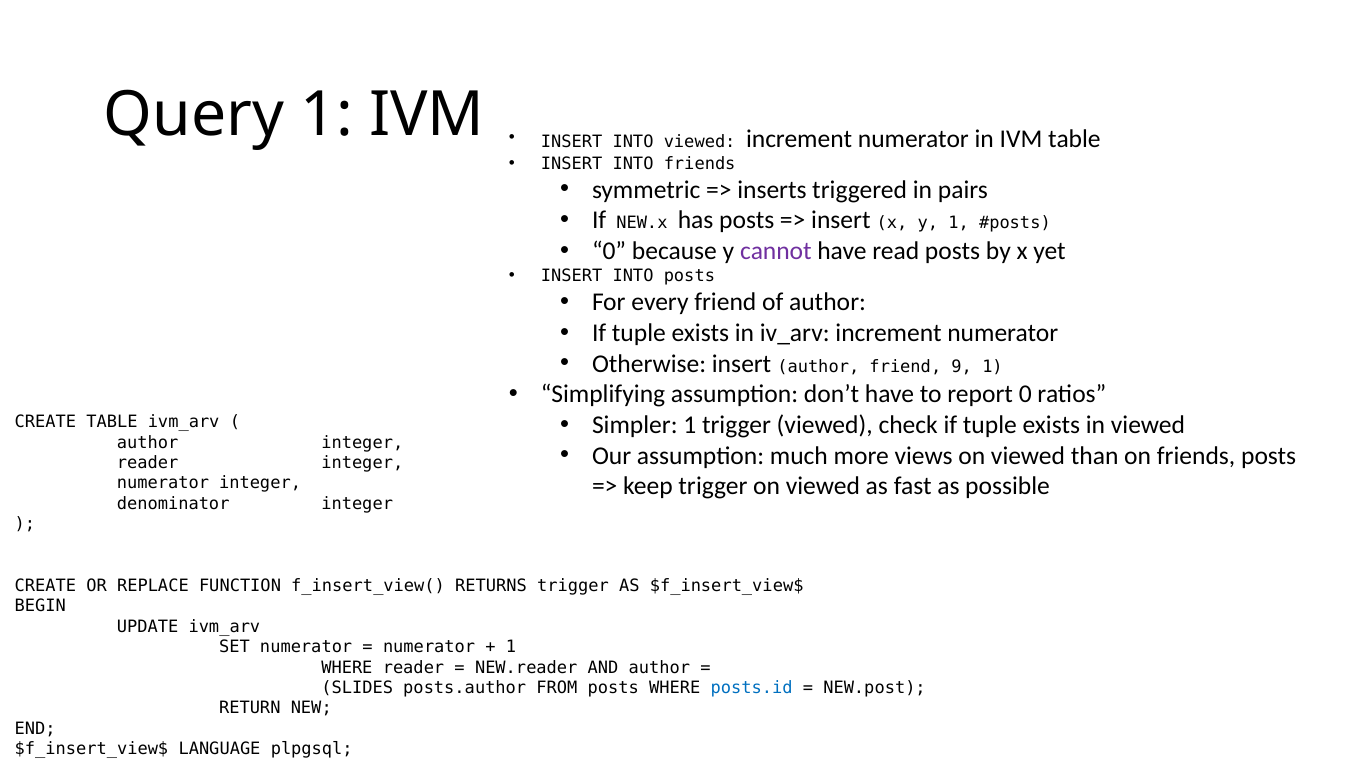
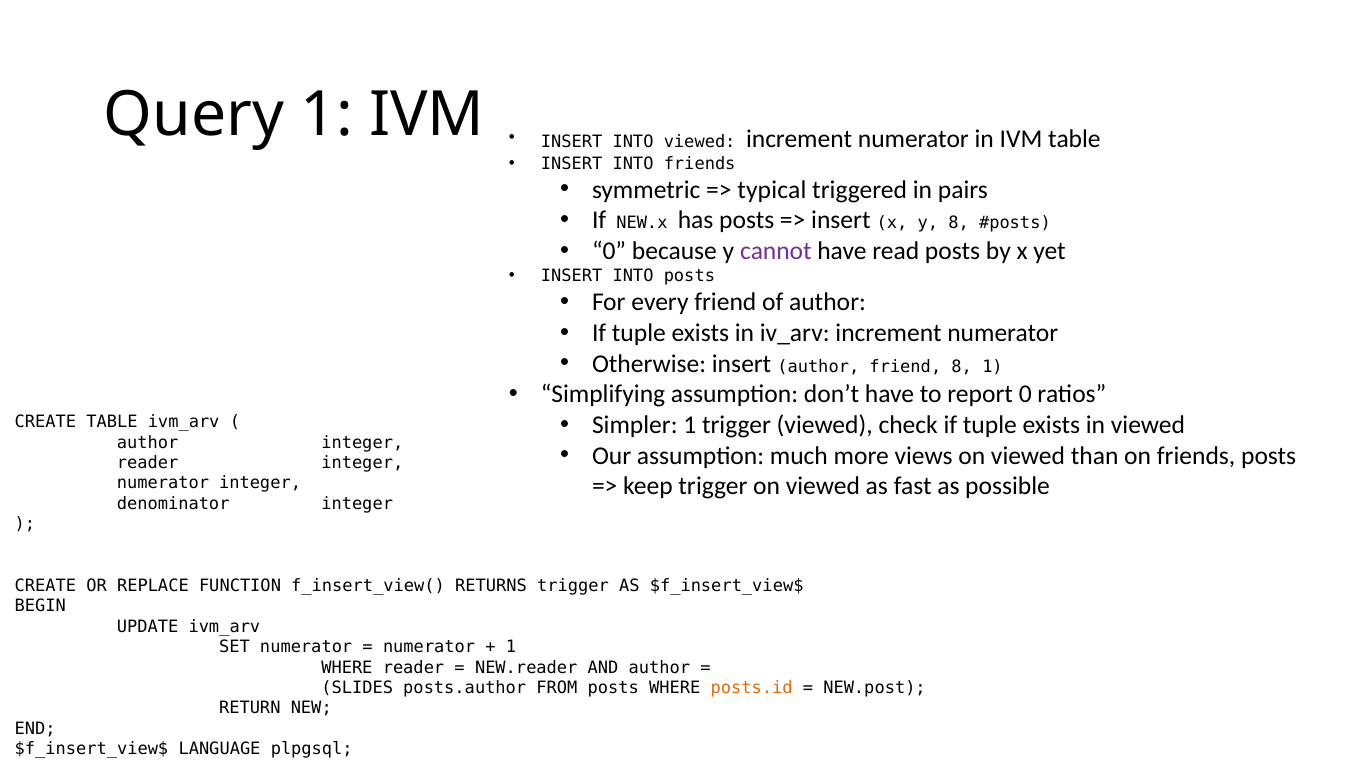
inserts: inserts -> typical (772, 190)
y 1: 1 -> 8 (959, 223)
friend 9: 9 -> 8 (962, 366)
posts.id colour: blue -> orange (752, 688)
